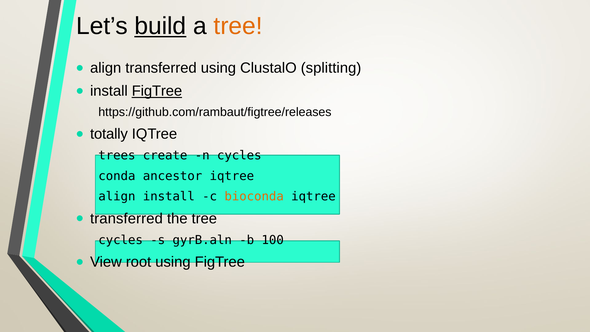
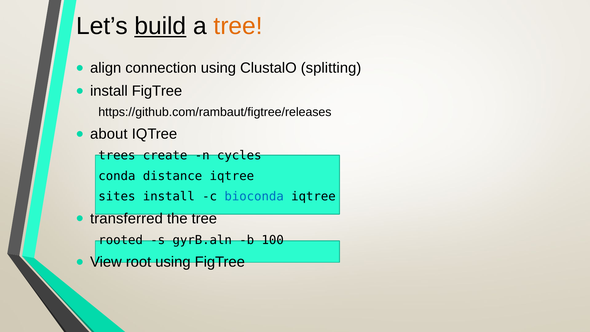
align transferred: transferred -> connection (161, 68)
FigTree underline: present -> none (157, 91)
totally: totally -> about (109, 134)
ancestor: ancestor -> distance (173, 176)
align: align -> sites (117, 196)
bioconda colour: orange -> blue (254, 196)
cycles: cycles -> rooted (121, 240)
